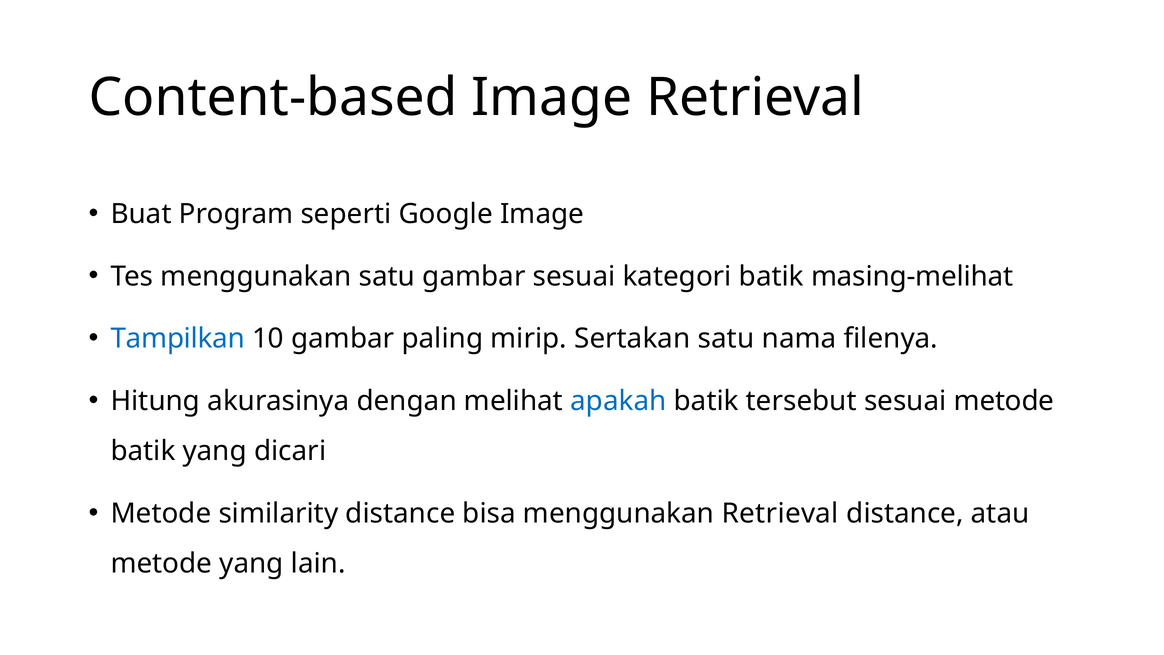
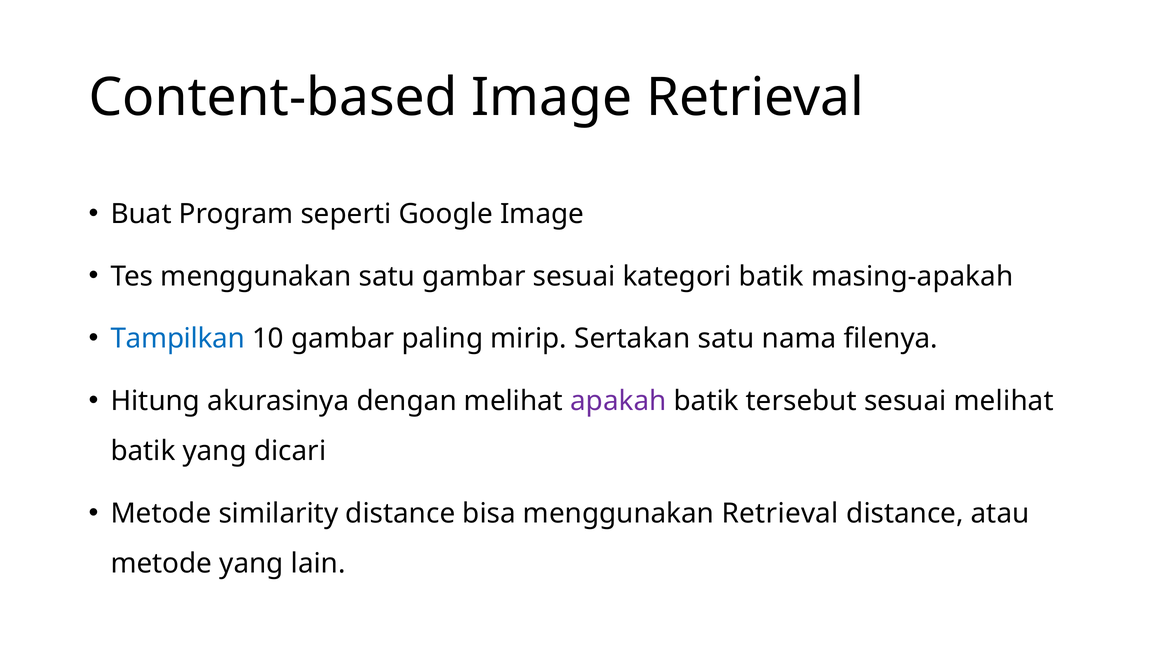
masing-melihat: masing-melihat -> masing-apakah (912, 276)
apakah colour: blue -> purple (618, 401)
sesuai metode: metode -> melihat (1004, 401)
